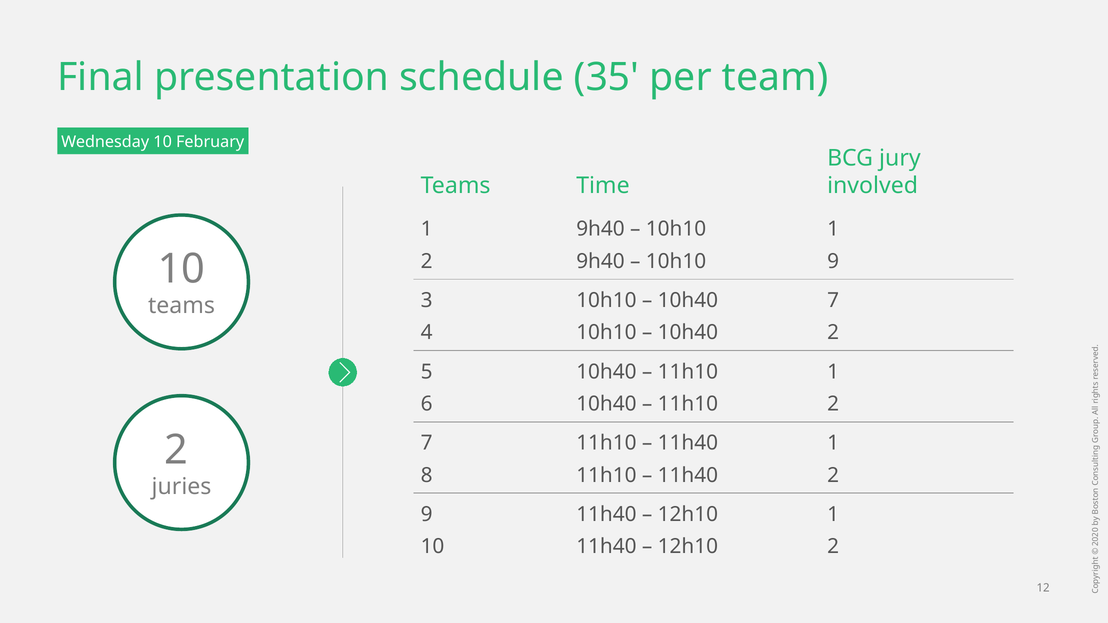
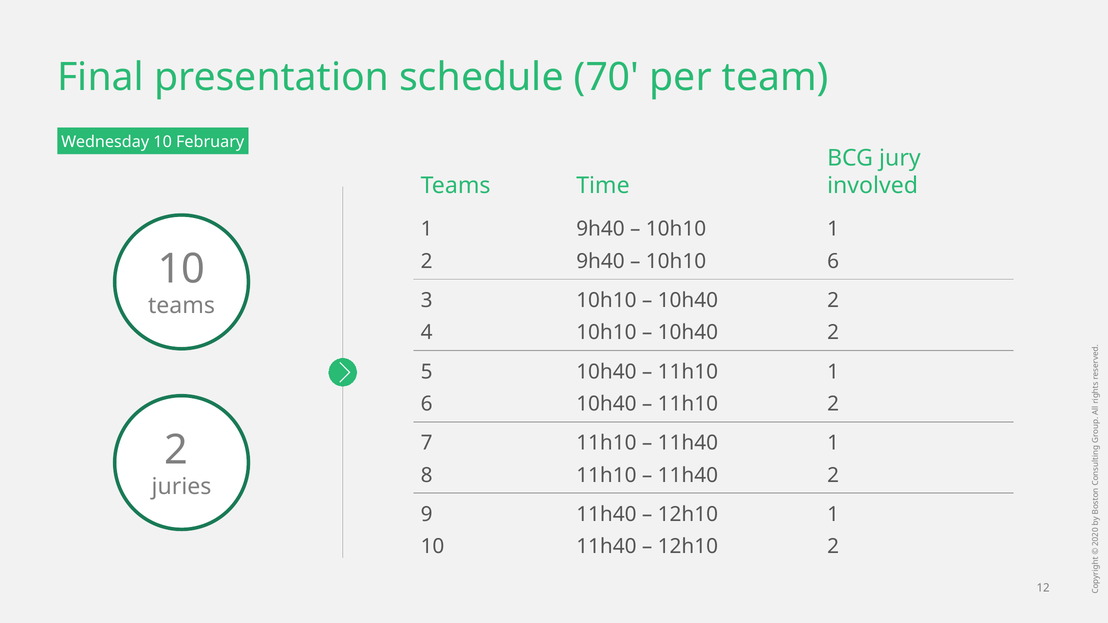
35: 35 -> 70 (606, 78)
9: 9 -> 6 (833, 261)
3 7: 7 -> 2 (833, 301)
